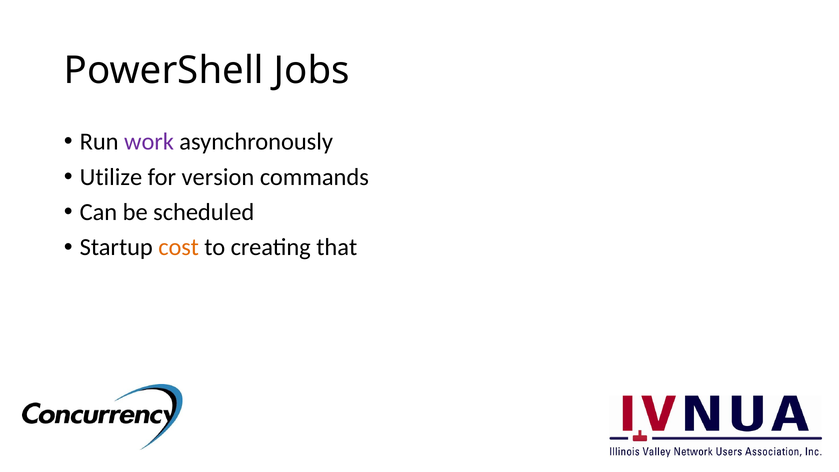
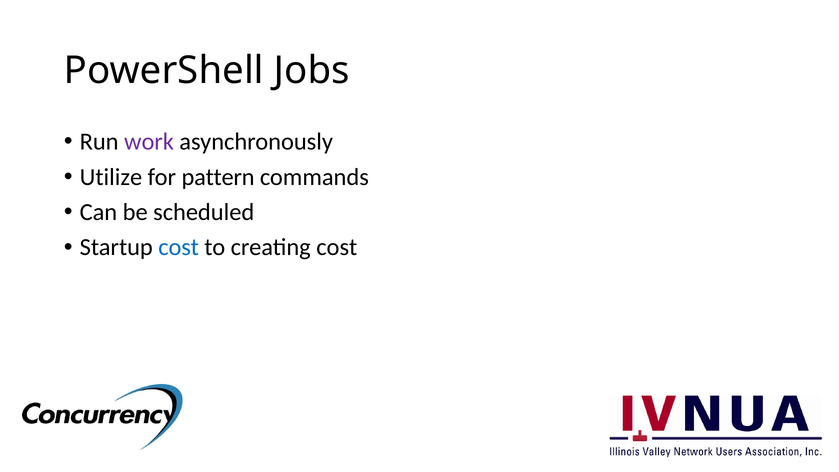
version: version -> pattern (218, 177)
cost colour: orange -> blue (179, 247)
creating that: that -> cost (337, 247)
